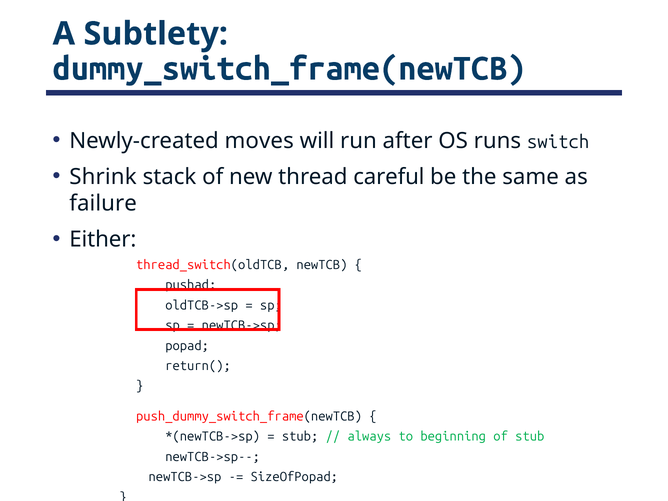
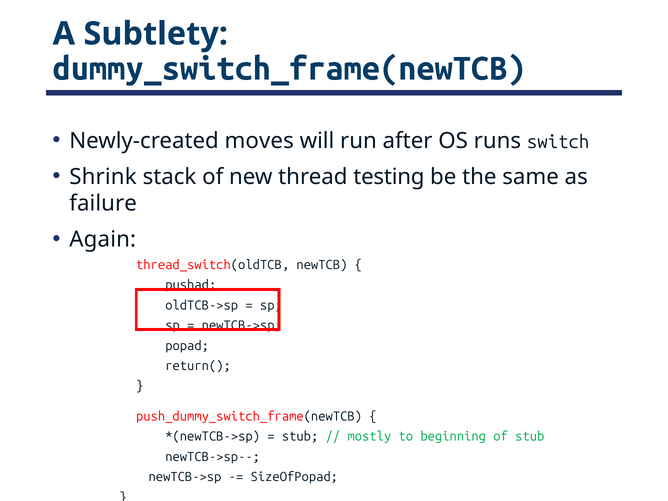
careful: careful -> testing (389, 177)
Either: Either -> Again (103, 239)
always: always -> mostly (369, 437)
